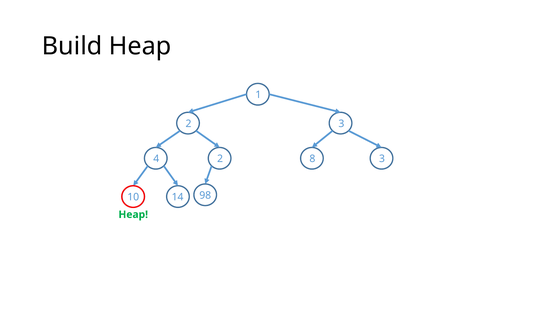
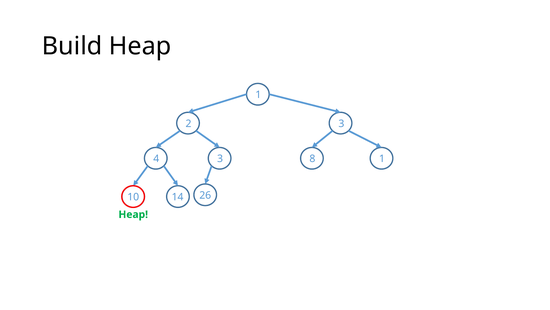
4 2: 2 -> 3 (220, 159)
8 3: 3 -> 1 (382, 159)
98: 98 -> 26 (205, 195)
